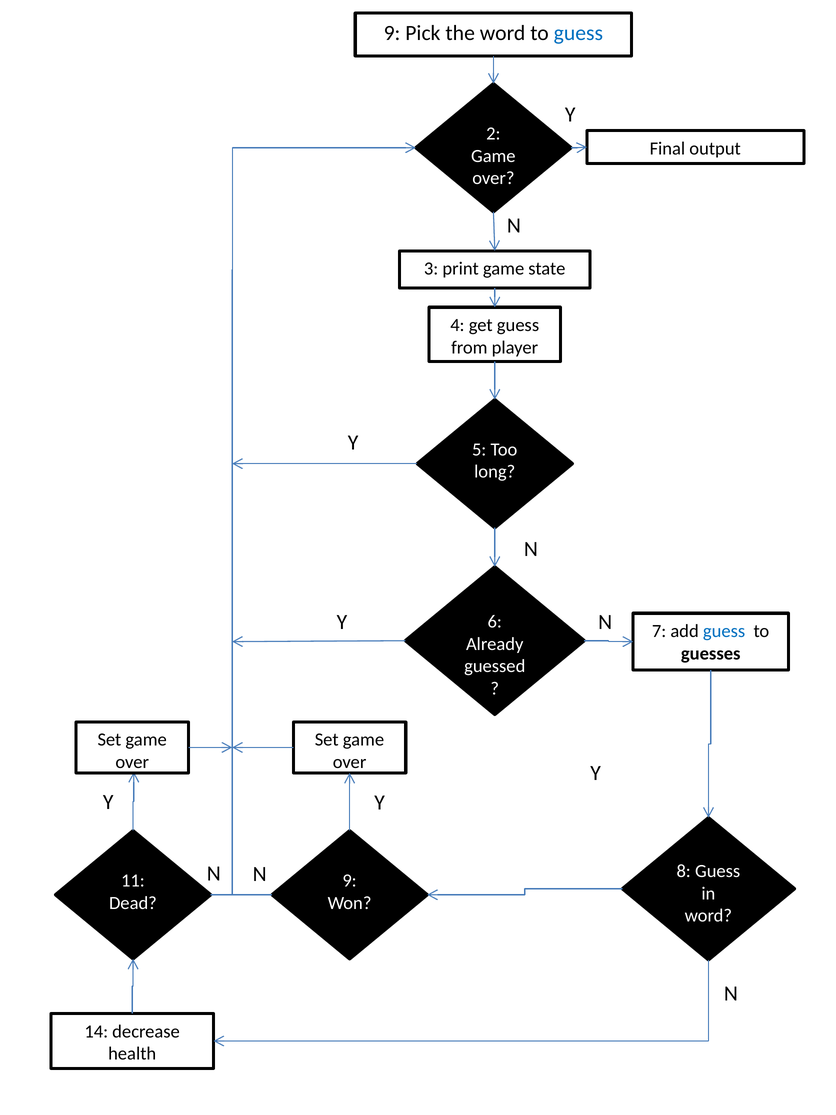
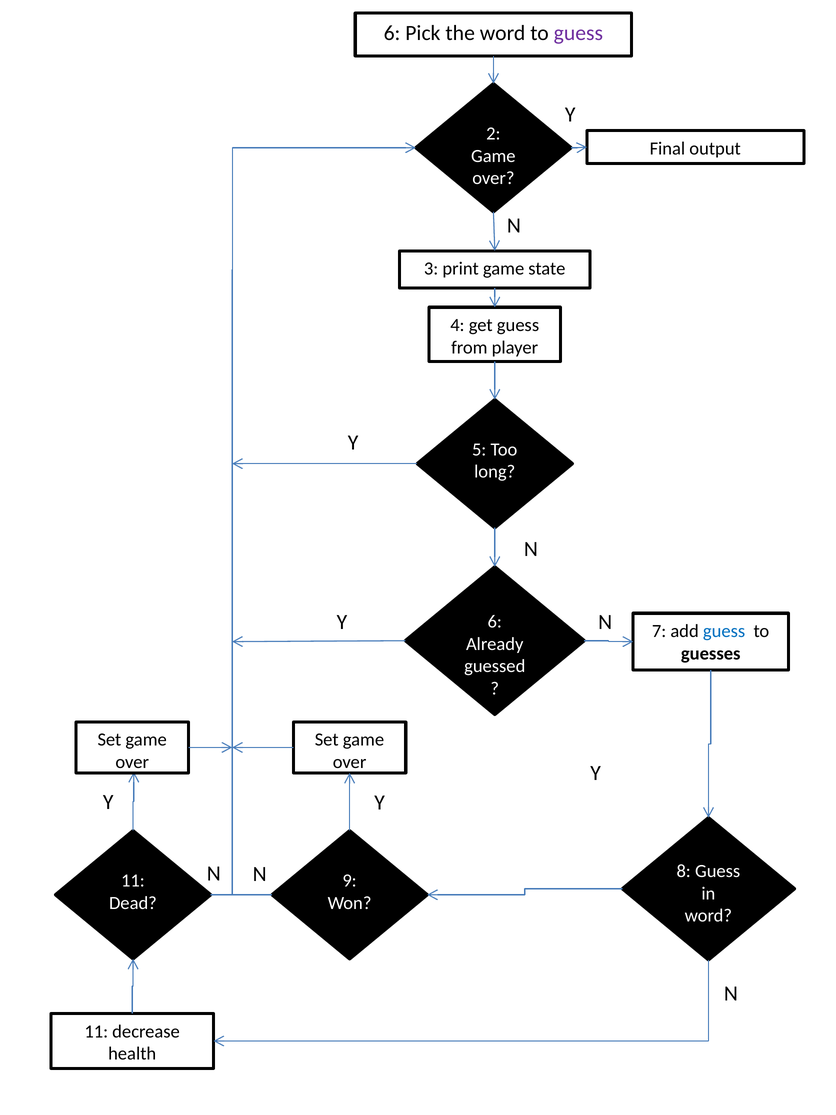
9: 9 -> 6 (392, 33)
guess colour: blue -> purple (578, 33)
14: 14 -> 11 (96, 1031)
